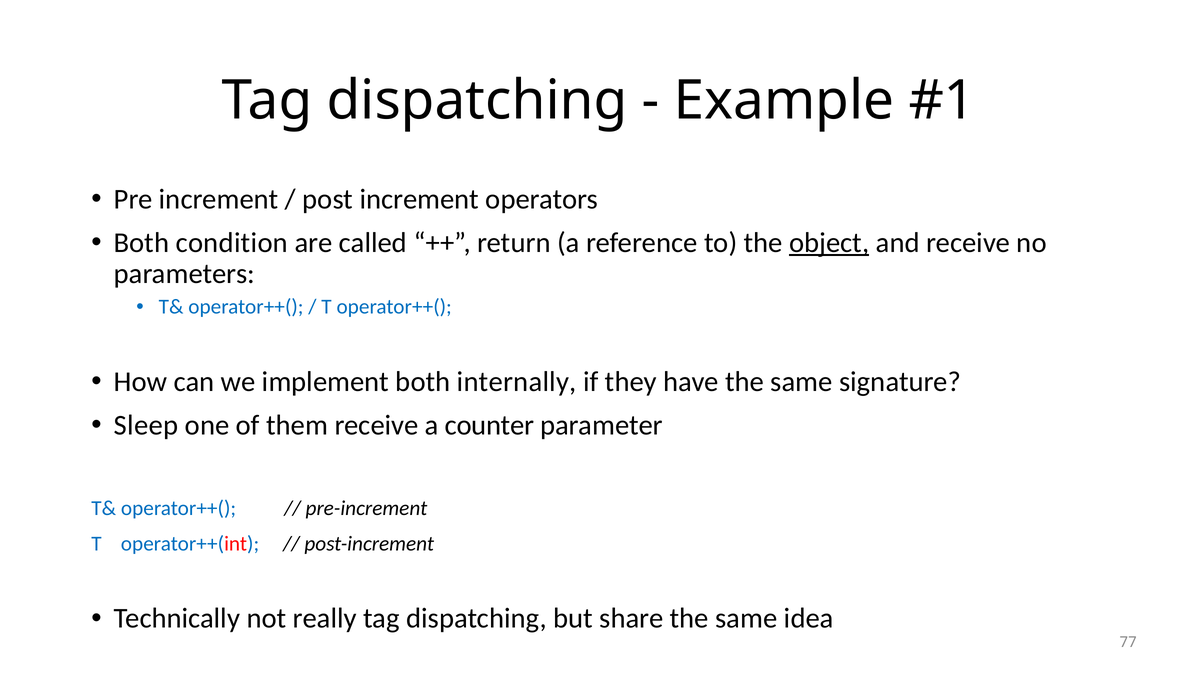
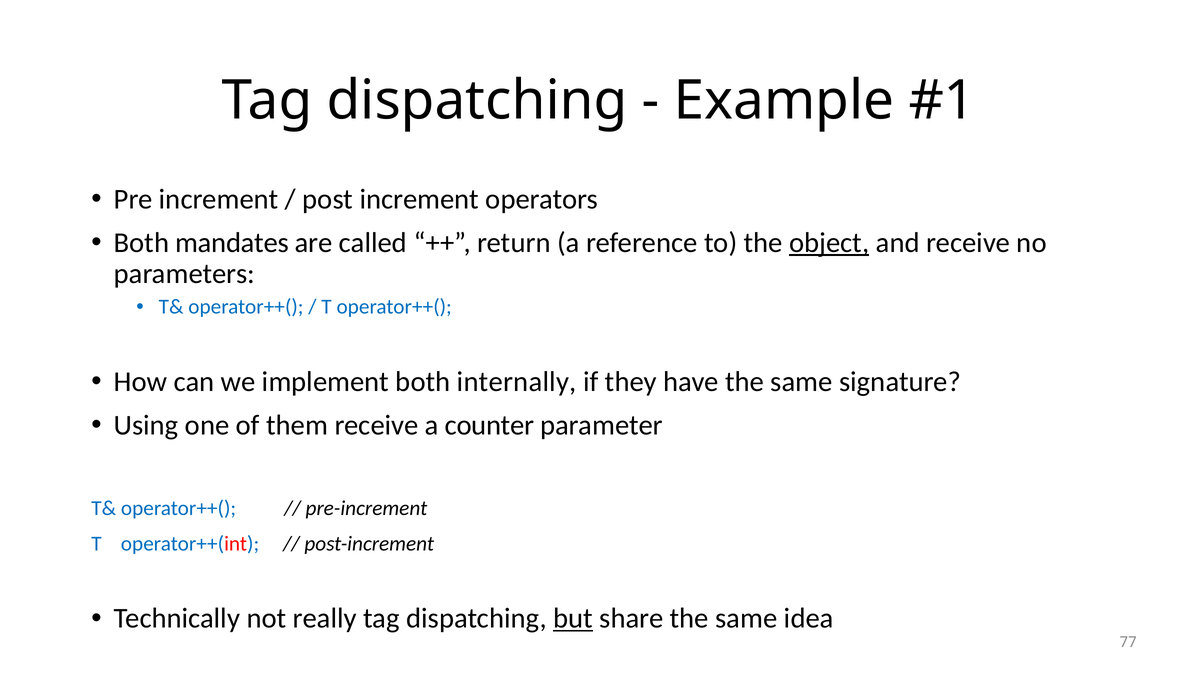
condition: condition -> mandates (232, 243)
Sleep: Sleep -> Using (146, 425)
but underline: none -> present (573, 618)
